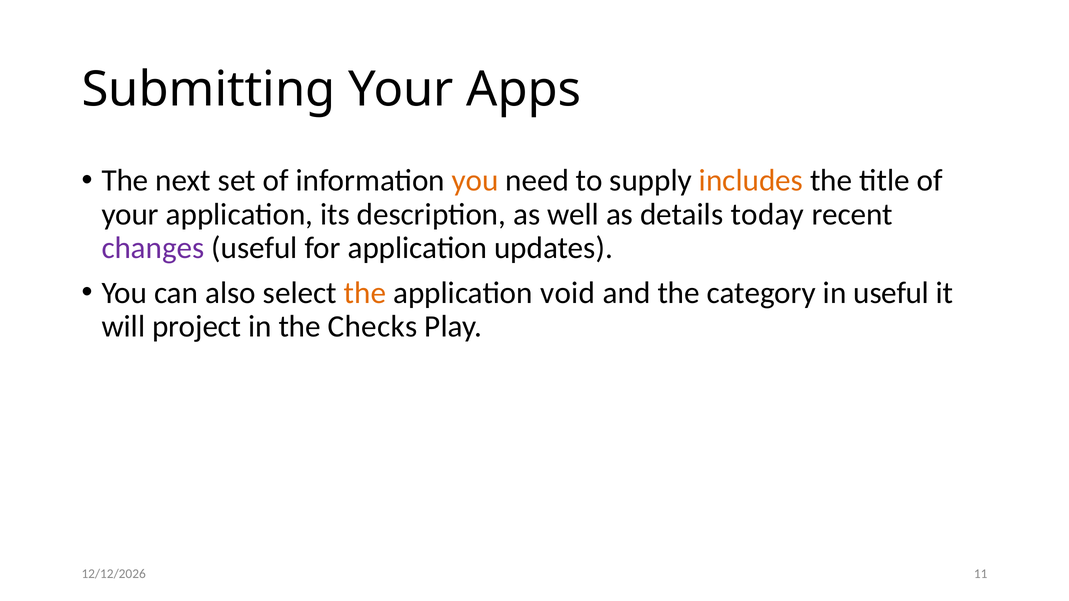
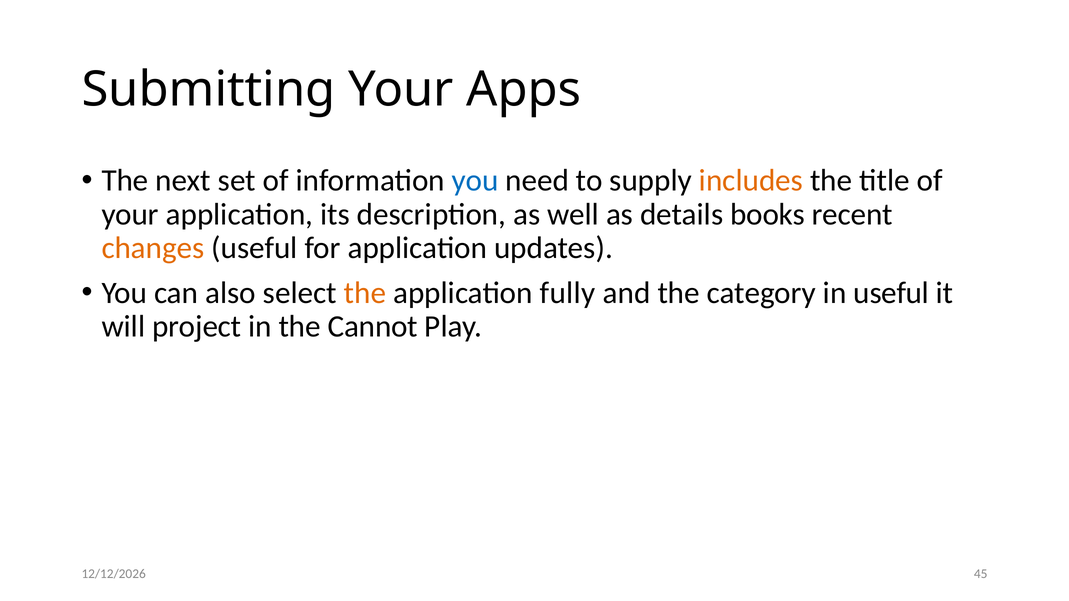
you colour: orange -> blue (475, 181)
today: today -> books (768, 214)
changes colour: purple -> orange (153, 248)
void: void -> fully (568, 293)
Checks: Checks -> Cannot (373, 327)
11: 11 -> 45 (981, 574)
